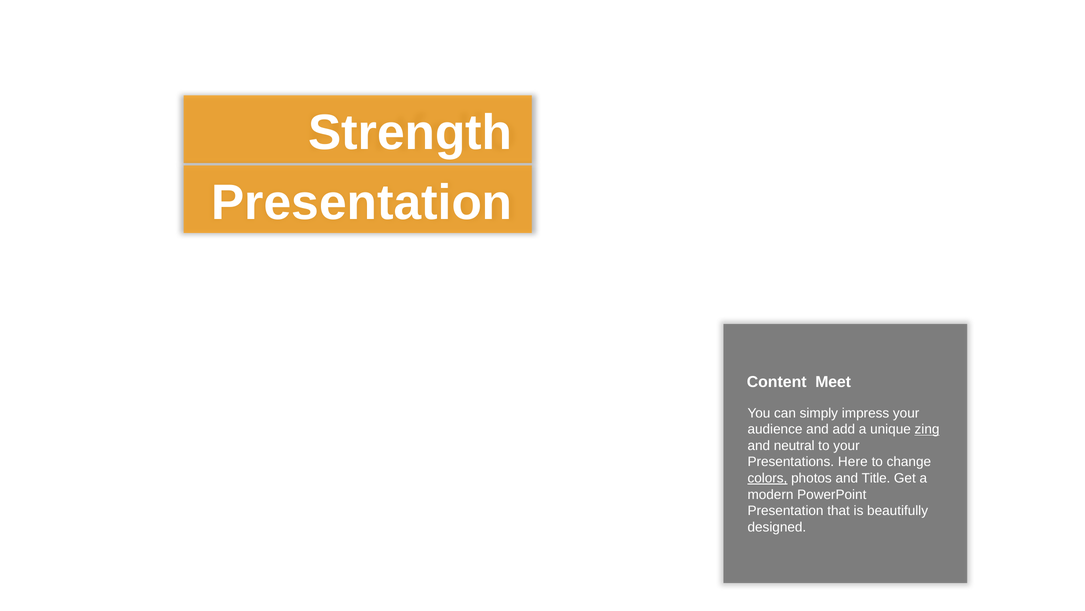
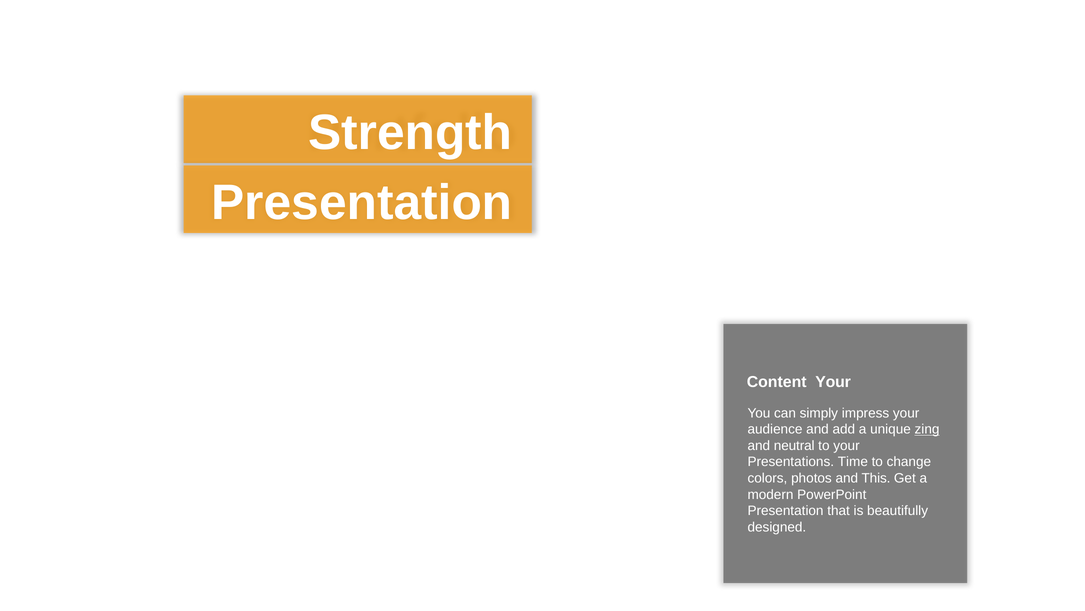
Content Meet: Meet -> Your (833, 382)
Here: Here -> Time (853, 461)
colors underline: present -> none (767, 478)
Title: Title -> This (876, 478)
